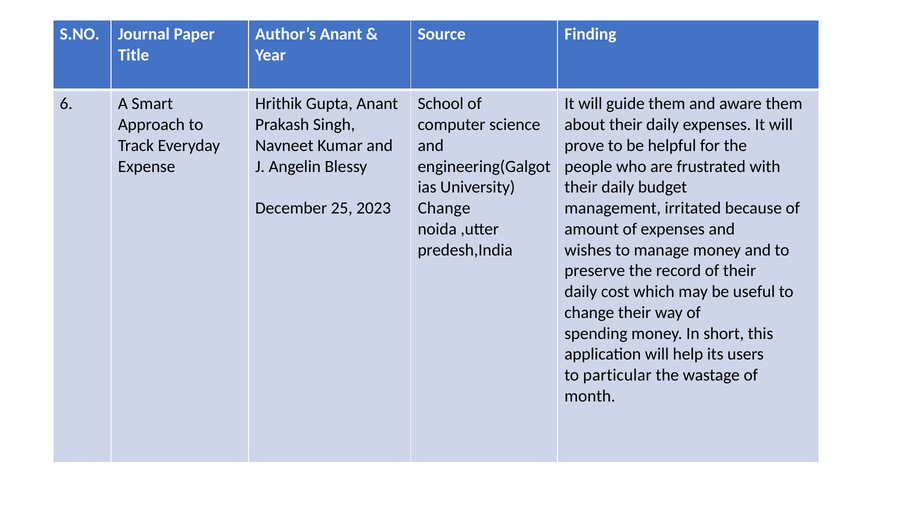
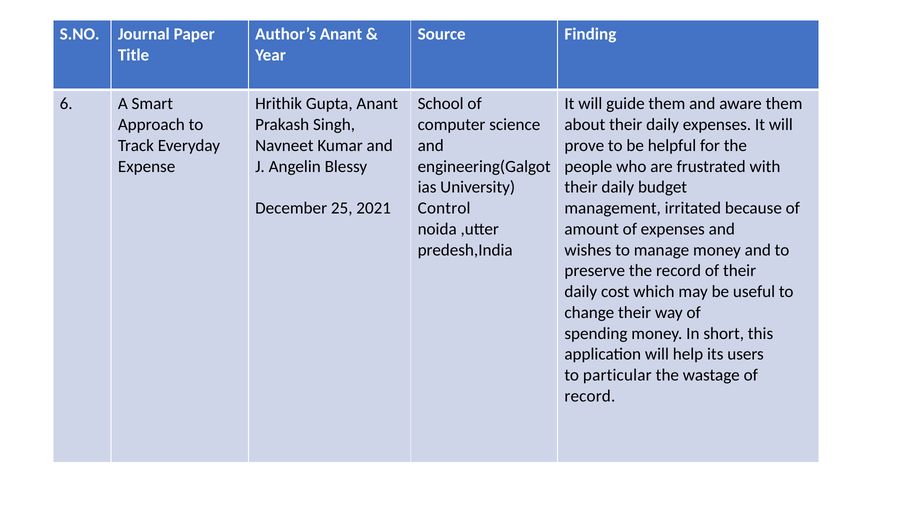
2023: 2023 -> 2021 (374, 208)
Change: Change -> Control (444, 208)
month: month -> record (590, 396)
